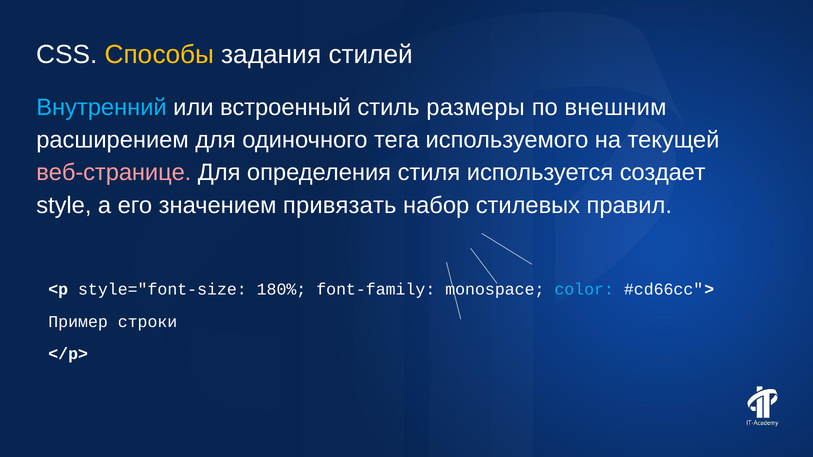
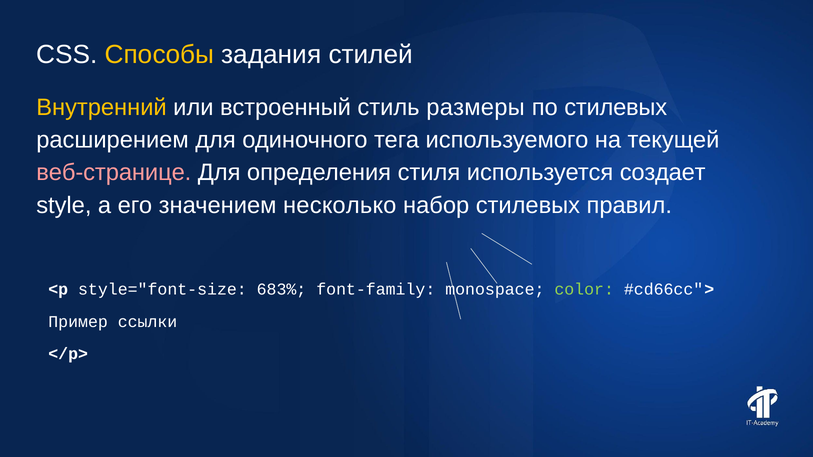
Внутренний colour: light blue -> yellow (101, 107)
по внешним: внешним -> стилевых (616, 107)
привязать: привязать -> несколько (340, 205)
180%: 180% -> 683% (281, 290)
color colour: light blue -> light green (584, 290)
строки: строки -> ссылки (148, 322)
